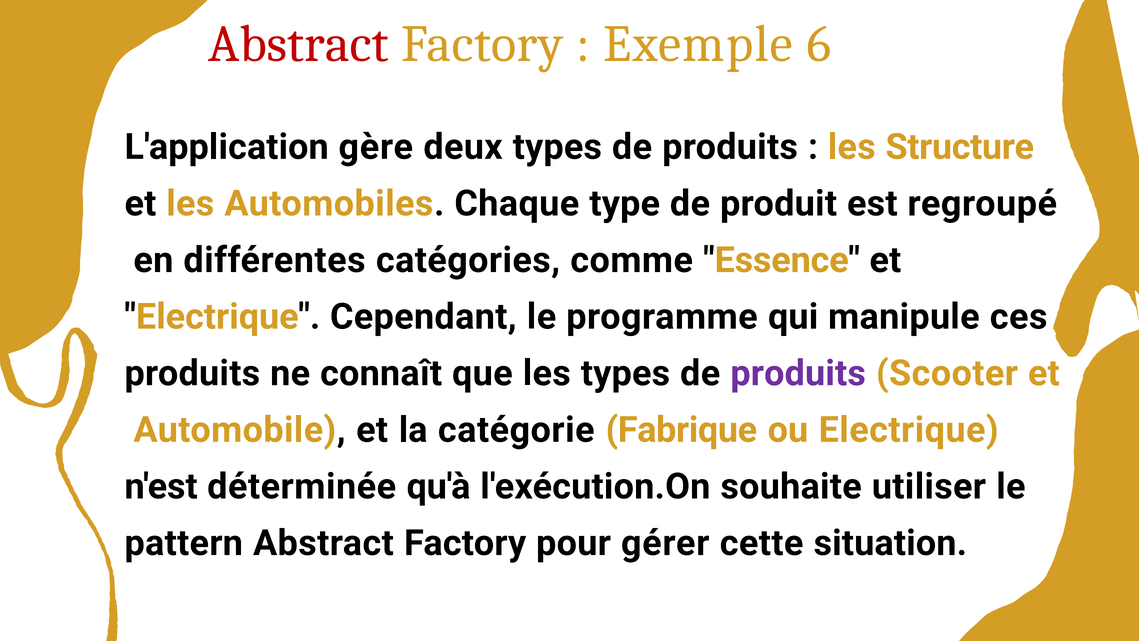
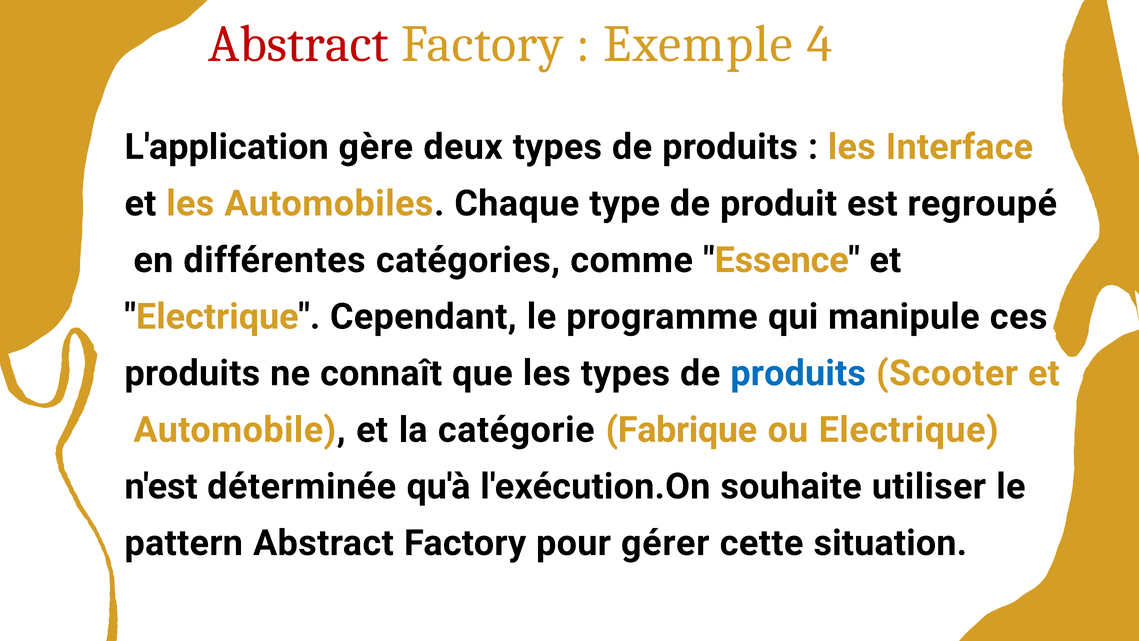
6: 6 -> 4 (819, 44)
Structure: Structure -> Interface (959, 147)
produits colour: purple -> blue (798, 373)
